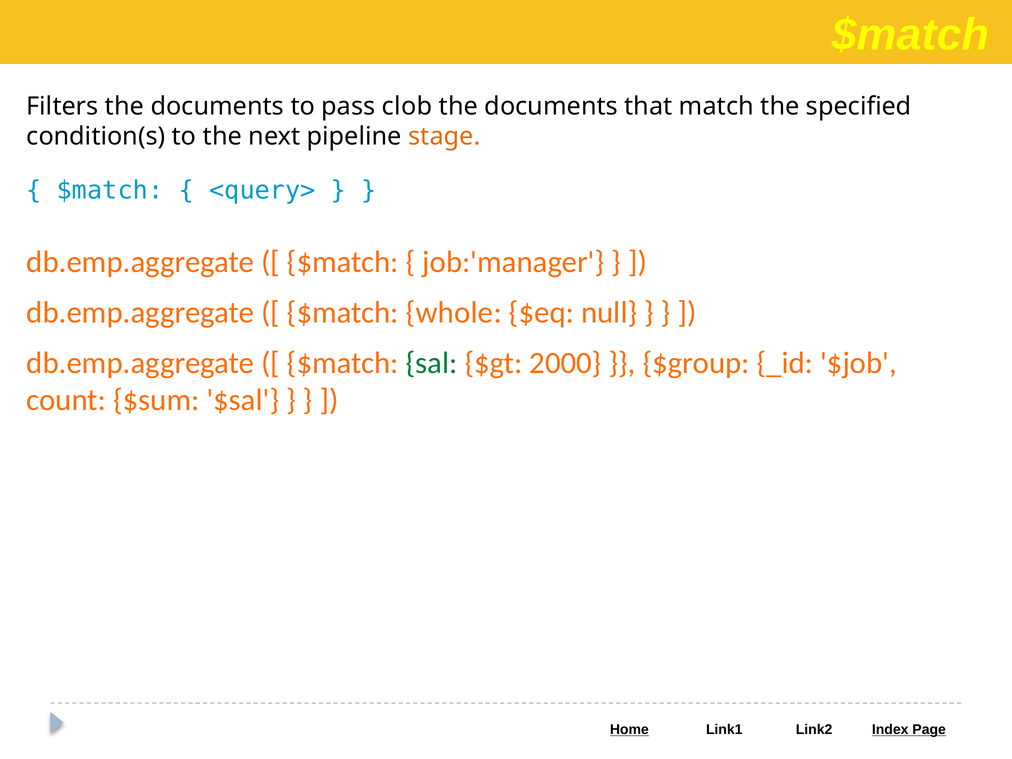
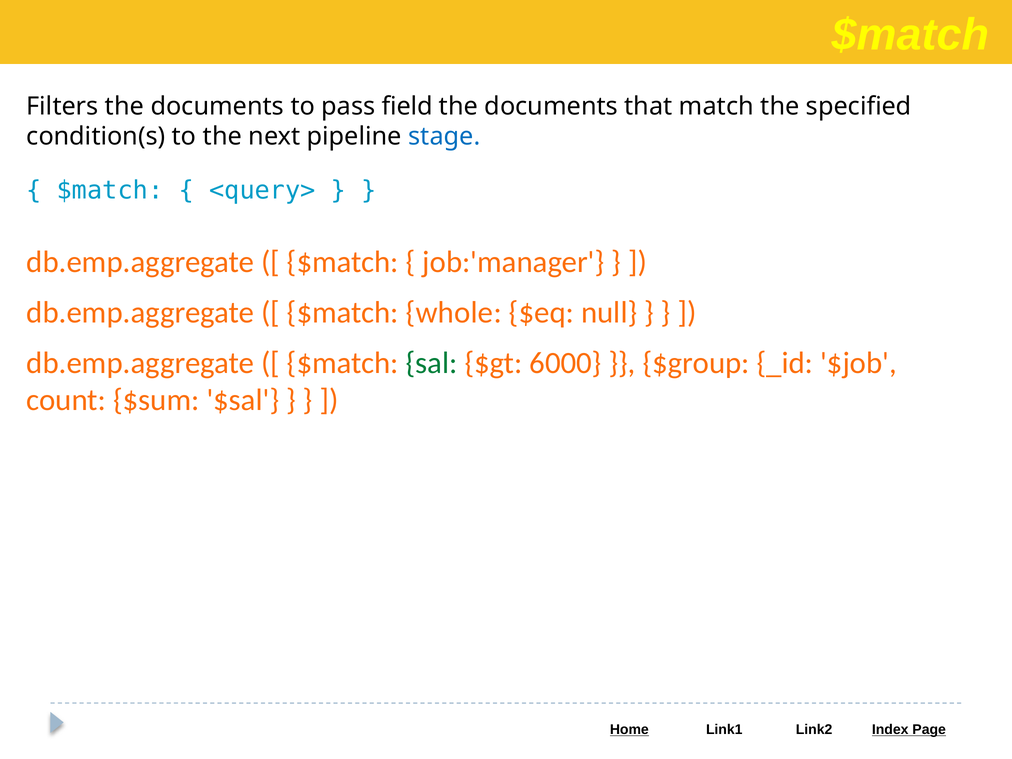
clob: clob -> field (407, 106)
stage colour: orange -> blue (444, 137)
2000: 2000 -> 6000 (566, 363)
